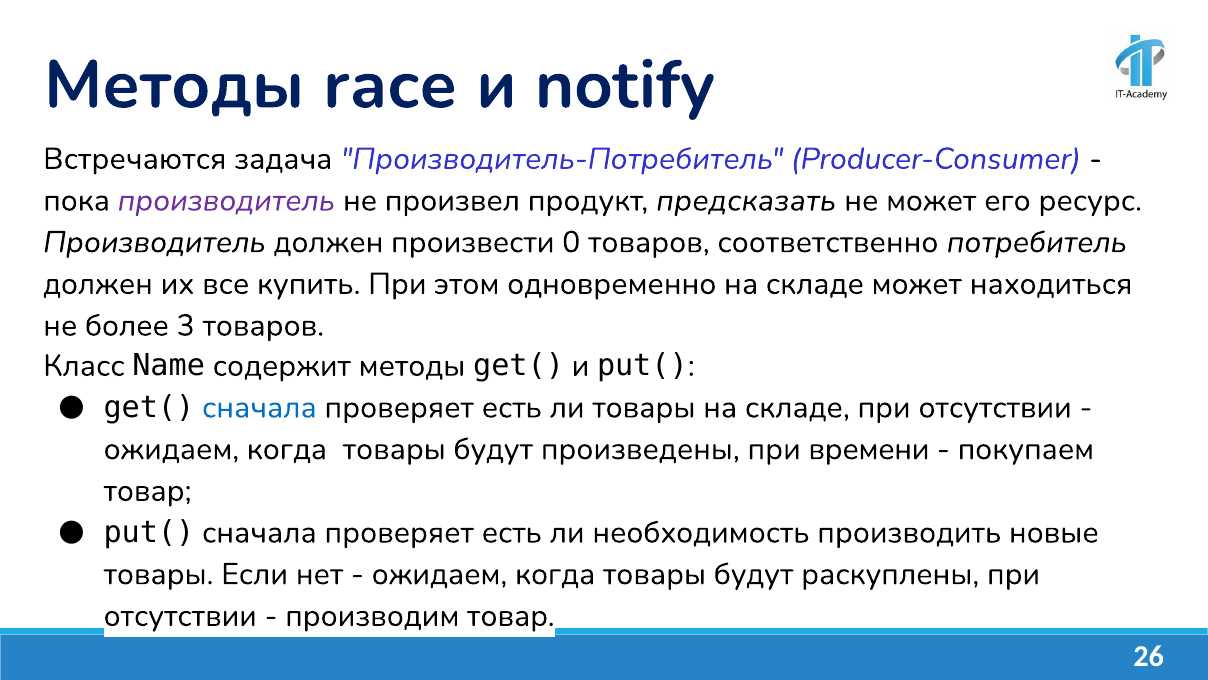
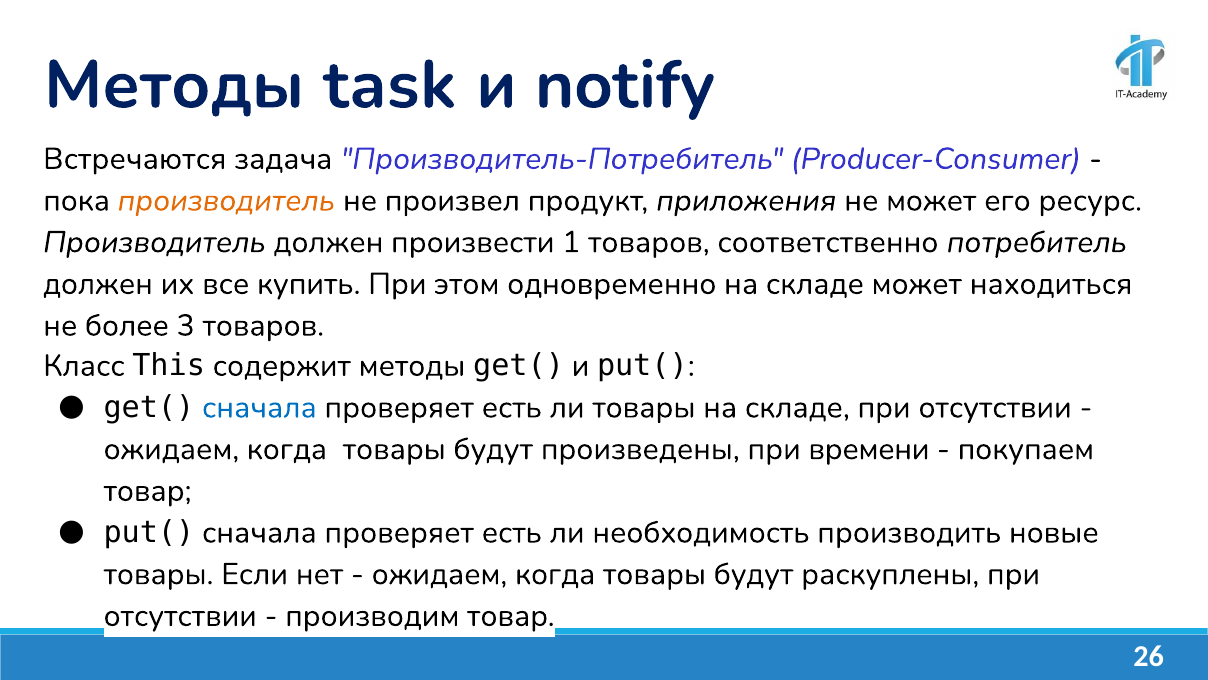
race: race -> task (390, 85)
производитель colour: purple -> orange (226, 200)
предсказать: предсказать -> приложения (746, 200)
0: 0 -> 1 (571, 242)
Name: Name -> This (169, 366)
